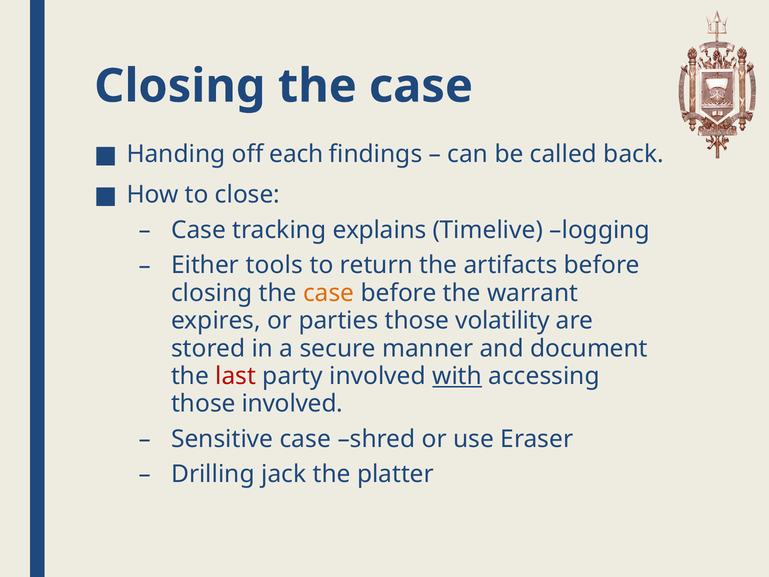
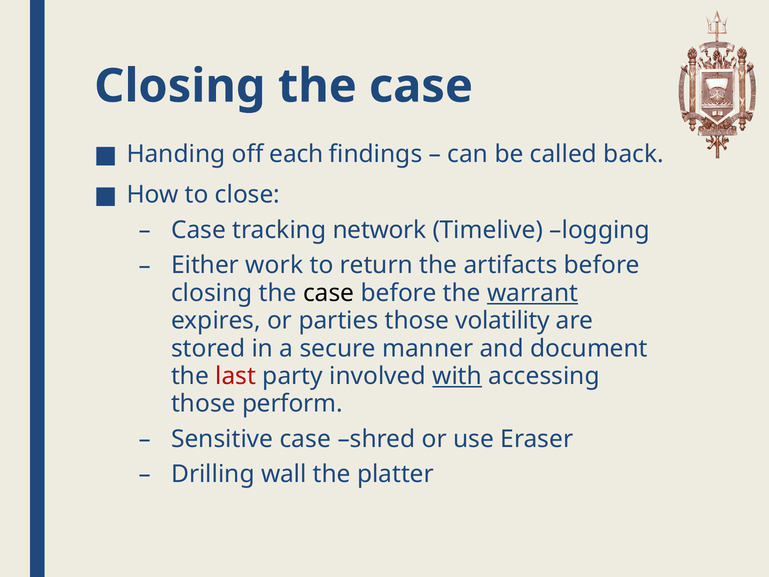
explains: explains -> network (379, 230)
tools: tools -> work (274, 265)
case colour: orange -> black (329, 293)
warrant underline: none -> present (533, 293)
those involved: involved -> perform (292, 404)
jack: jack -> wall (284, 474)
